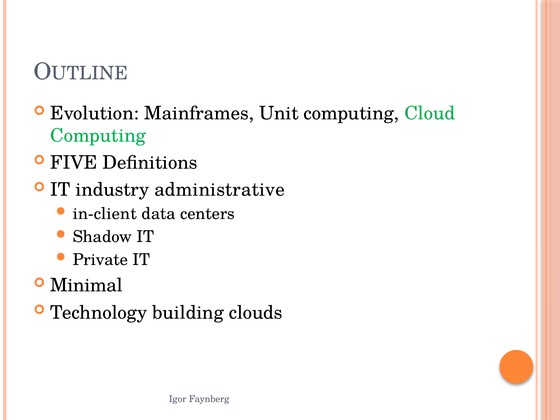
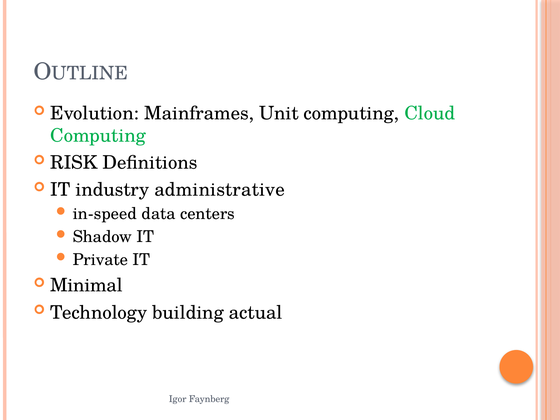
FIVE: FIVE -> RISK (74, 163)
in-client: in-client -> in-speed (105, 214)
clouds: clouds -> actual (256, 313)
